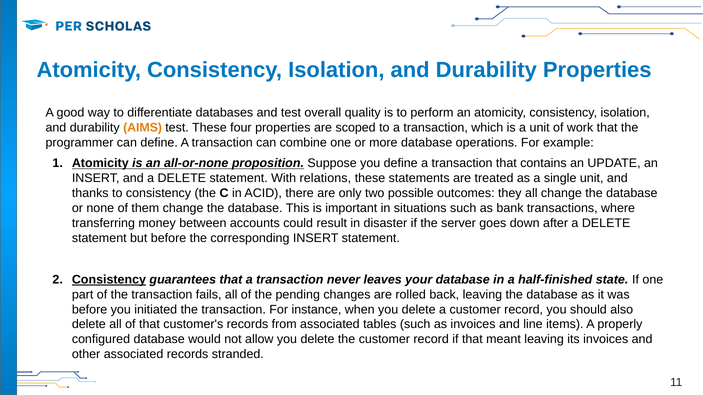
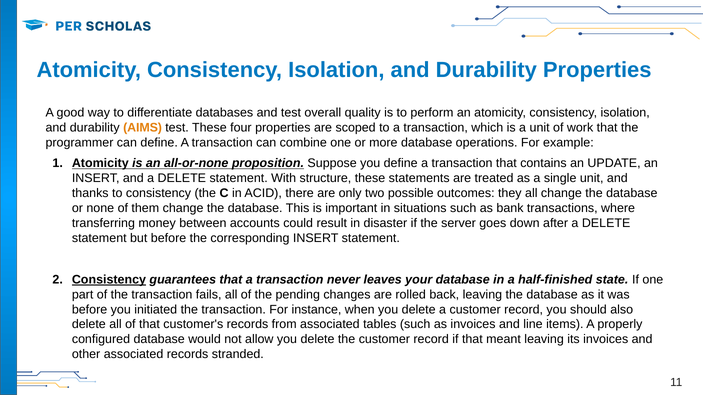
relations: relations -> structure (325, 178)
